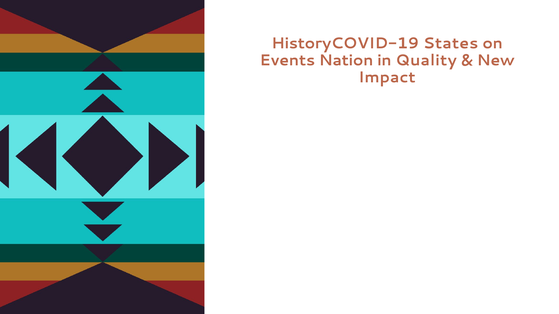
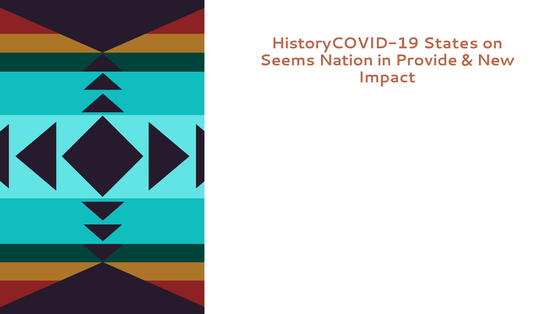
Events: Events -> Seems (287, 60)
Quality: Quality -> Provide (426, 60)
